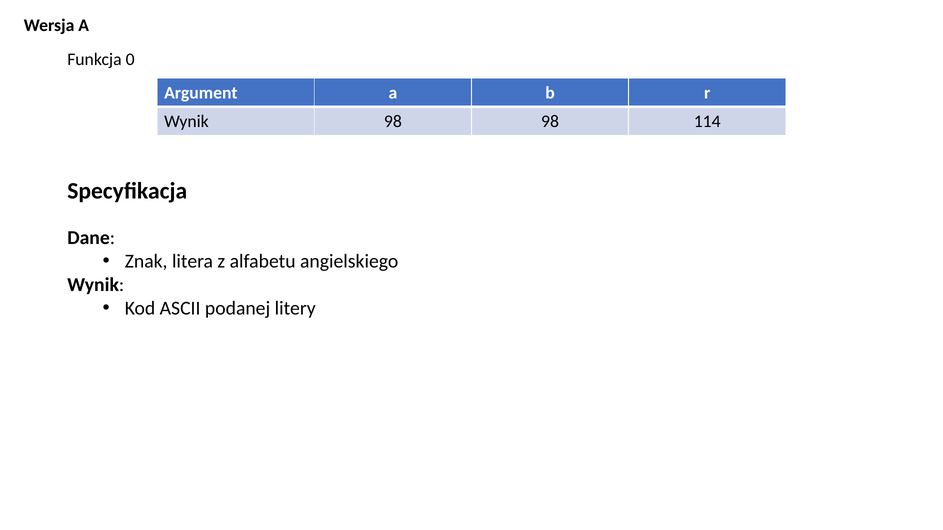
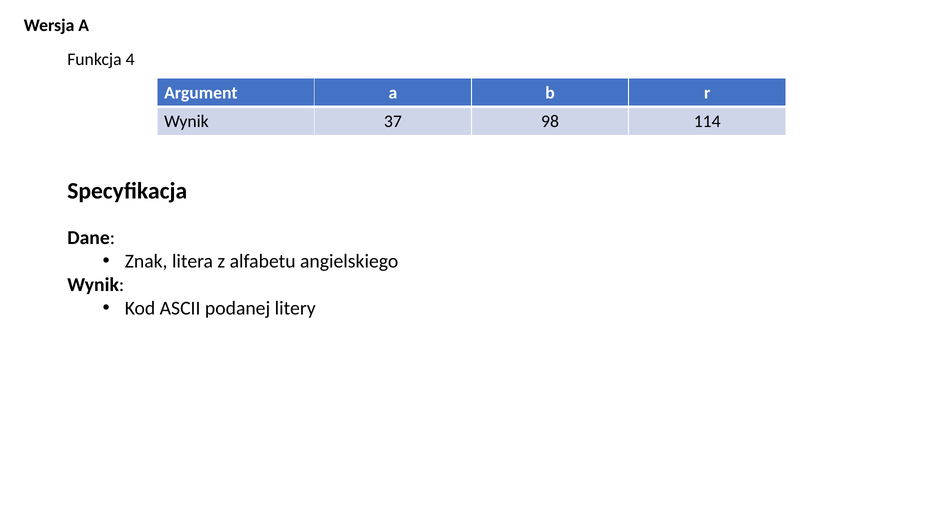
0: 0 -> 4 (130, 60)
Wynik 98: 98 -> 37 (393, 122)
